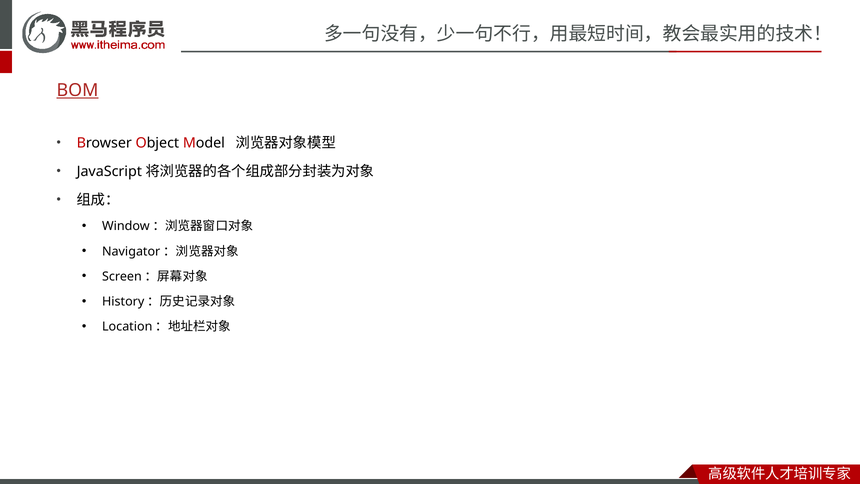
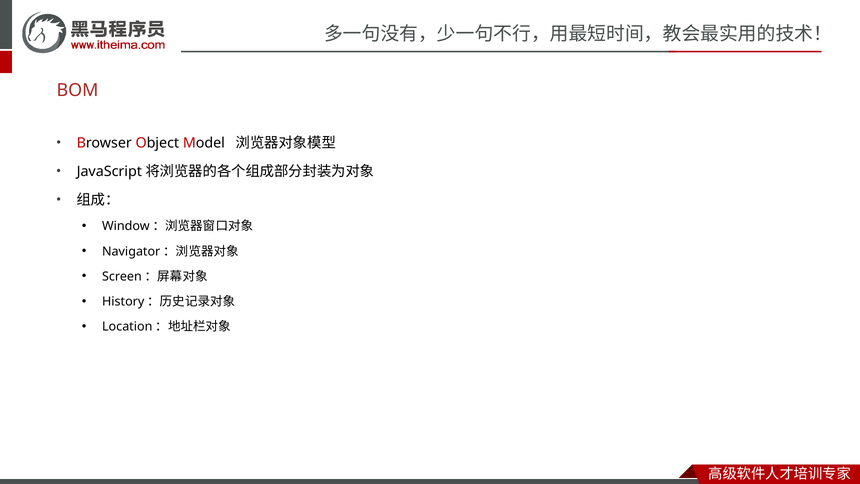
BOM underline: present -> none (77, 90)
